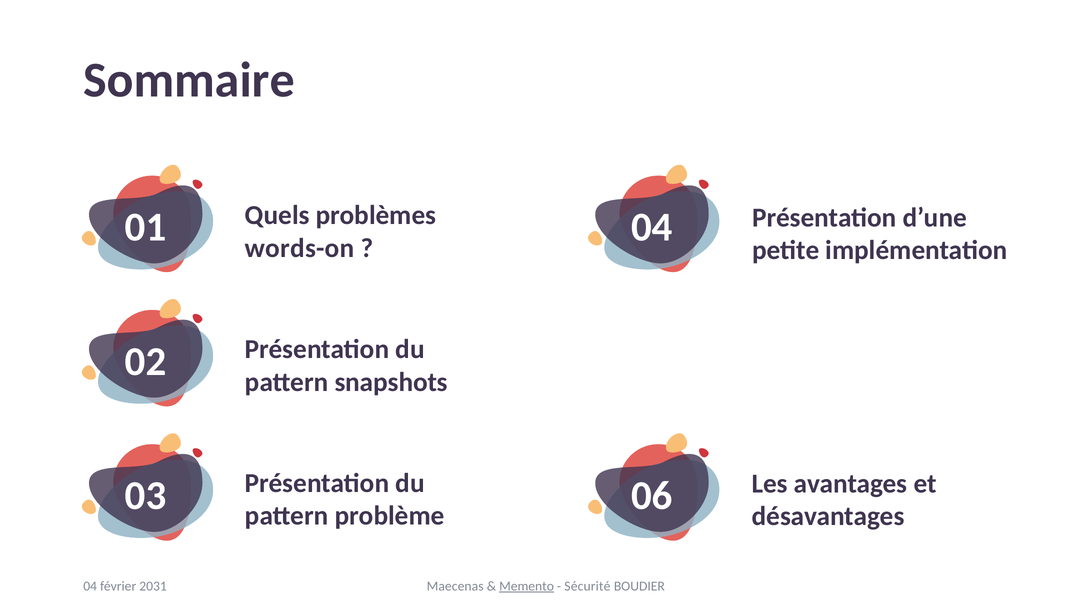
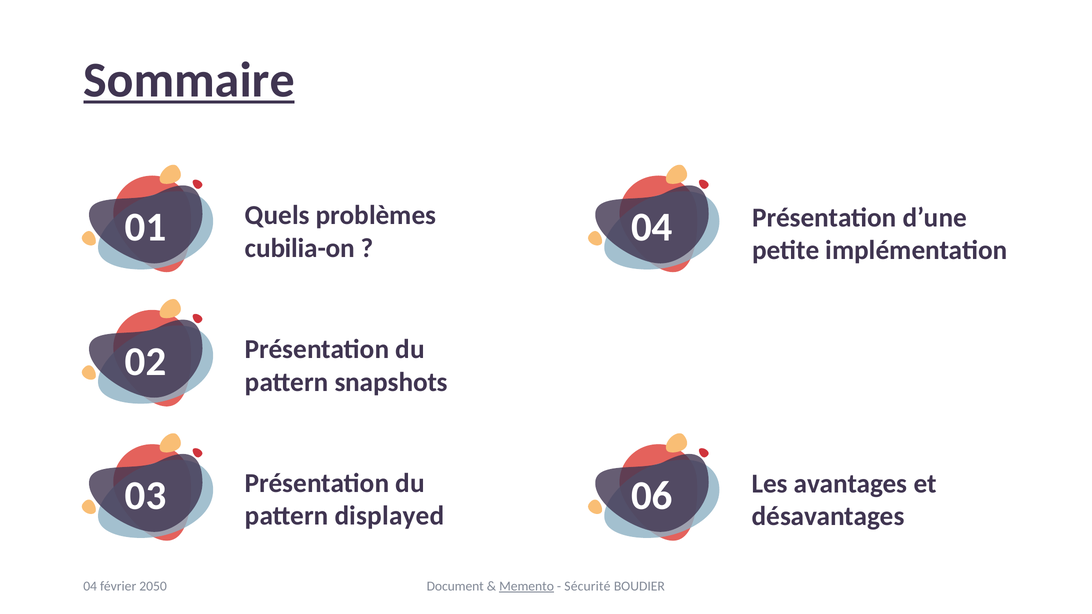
Sommaire underline: none -> present (189, 80)
words-on: words-on -> cubilia-on (300, 248)
problème: problème -> displayed (390, 516)
Maecenas: Maecenas -> Document (455, 586)
2031: 2031 -> 2050 (153, 587)
